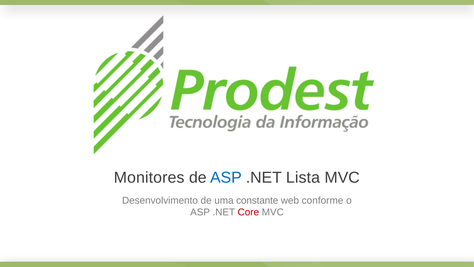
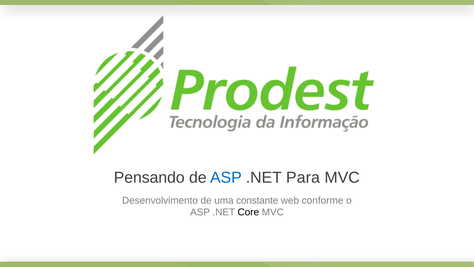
Monitores: Monitores -> Pensando (149, 177)
Lista: Lista -> Para (303, 177)
Core colour: red -> black (248, 212)
